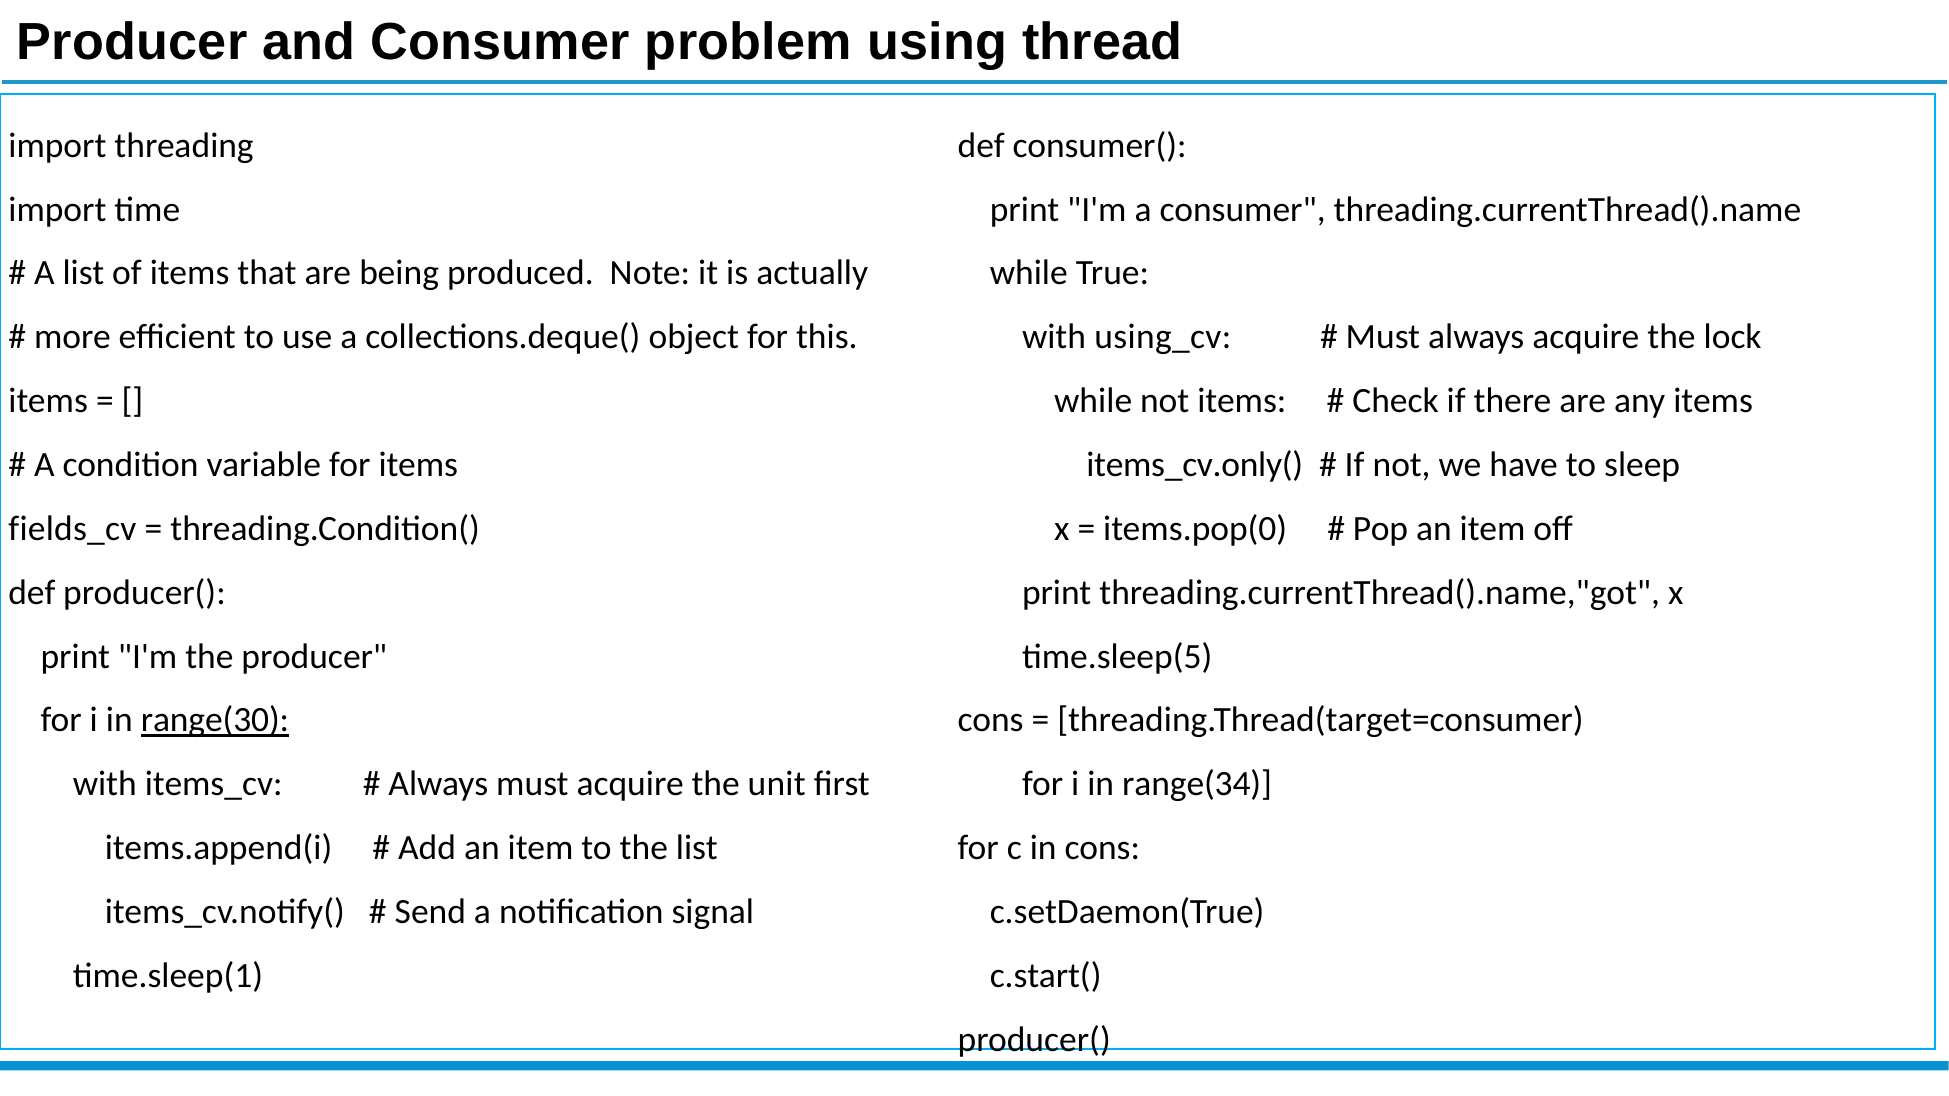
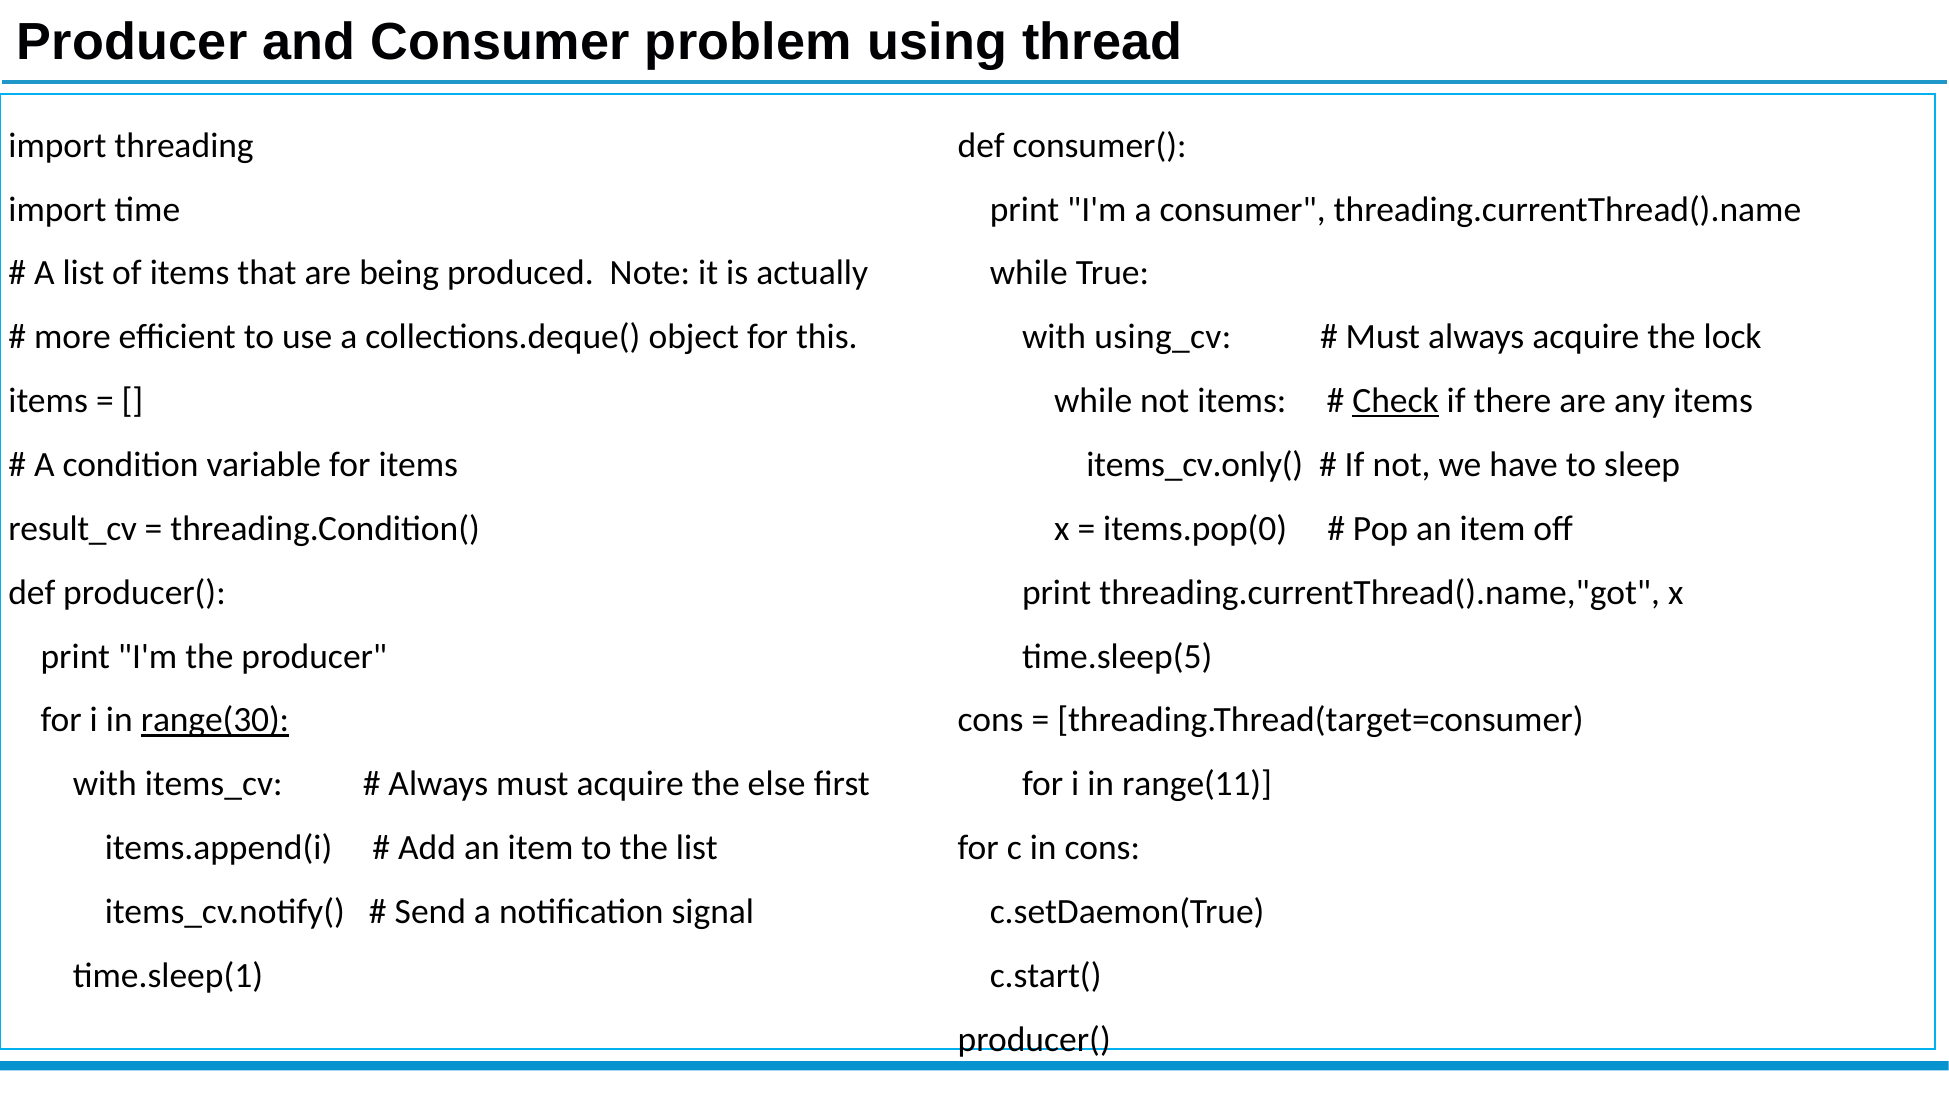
Check underline: none -> present (1396, 401)
fields_cv: fields_cv -> result_cv (73, 529)
unit: unit -> else (777, 784)
range(34: range(34 -> range(11 (1197, 784)
